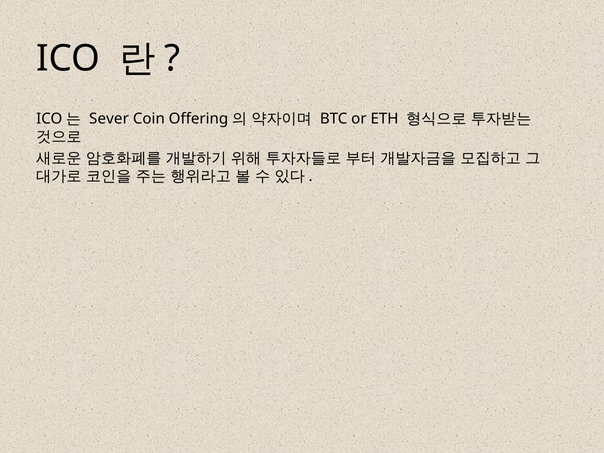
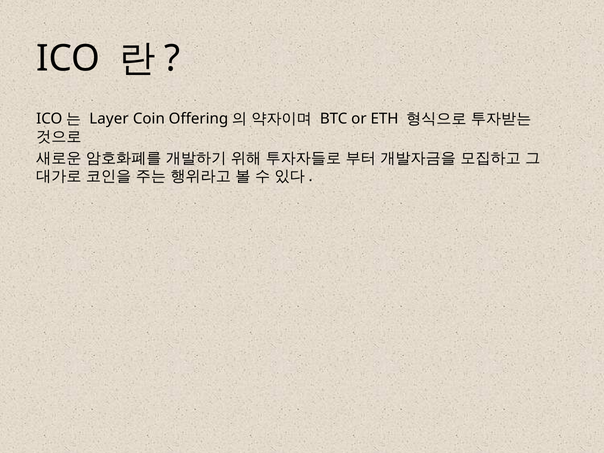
Sever: Sever -> Layer (109, 119)
